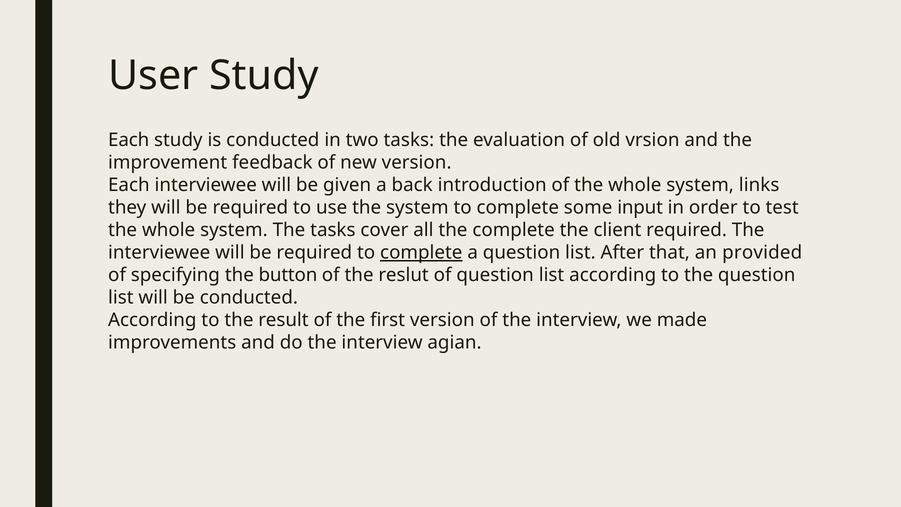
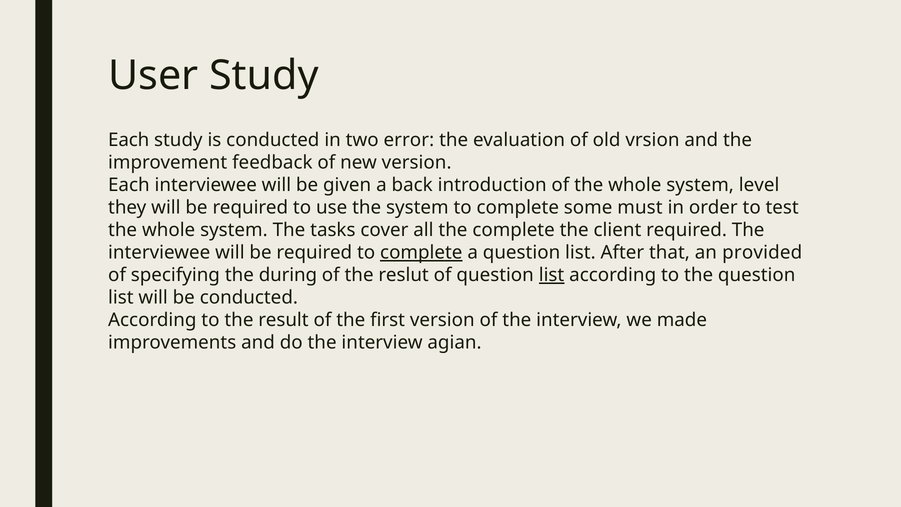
two tasks: tasks -> error (409, 140)
links: links -> level (759, 185)
input: input -> must (640, 207)
button: button -> during (288, 275)
list underline: none -> present (552, 275)
